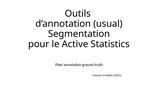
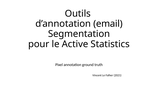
usual: usual -> email (108, 24)
